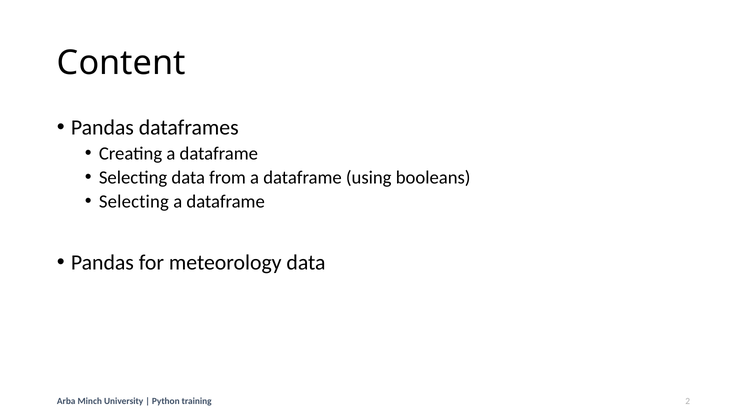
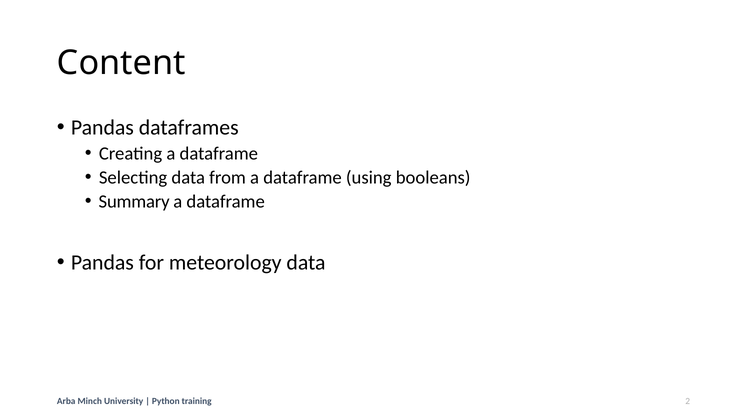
Selecting: Selecting -> Summary (134, 202)
